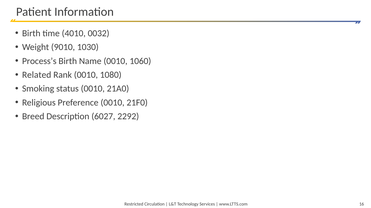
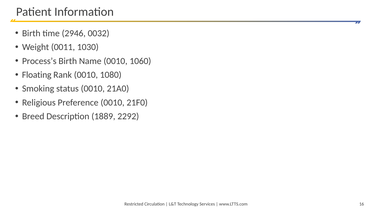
4010: 4010 -> 2946 (74, 33)
9010: 9010 -> 0011 (63, 47)
Related: Related -> Floating (37, 75)
6027: 6027 -> 1889 (103, 117)
